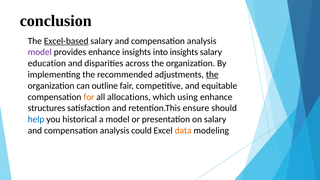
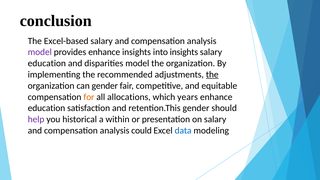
Excel-based underline: present -> none (66, 41)
disparities across: across -> model (137, 63)
can outline: outline -> gender (105, 86)
using: using -> years (188, 97)
structures: structures -> education (46, 108)
retention.This ensure: ensure -> gender (196, 108)
help colour: blue -> purple (36, 119)
a model: model -> within (118, 119)
data colour: orange -> blue (183, 131)
